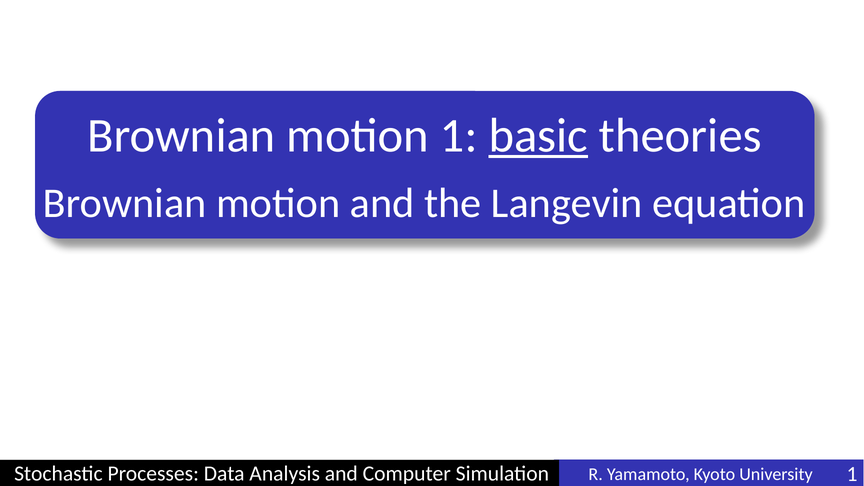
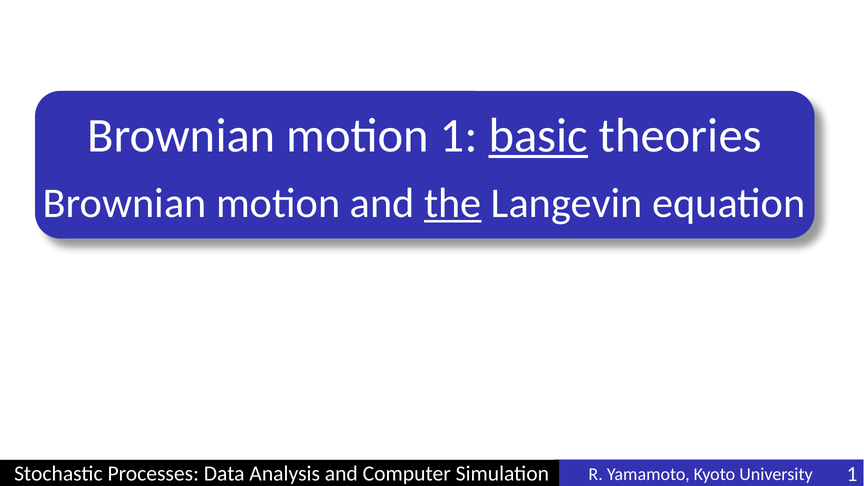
the underline: none -> present (453, 203)
